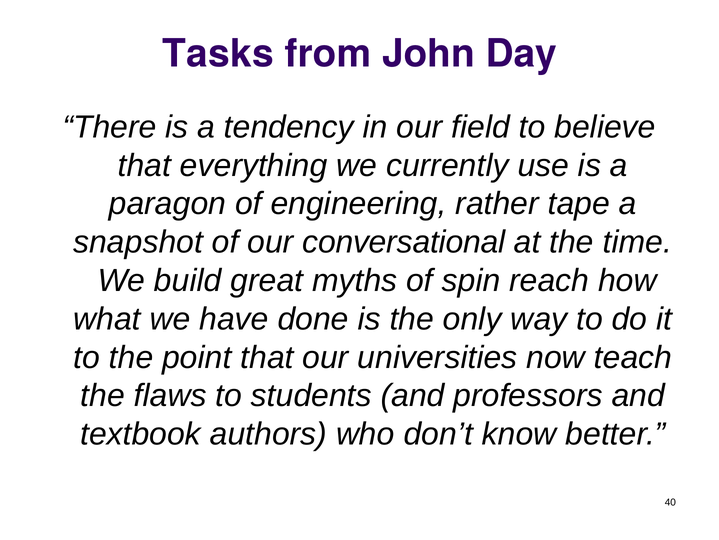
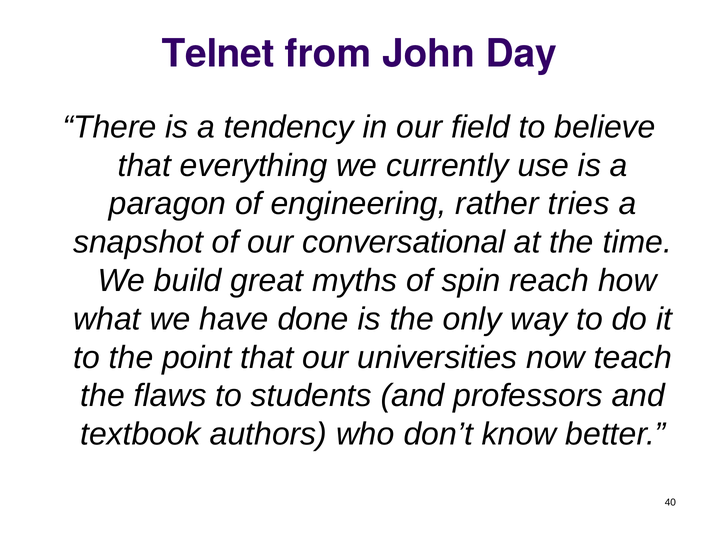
Tasks: Tasks -> Telnet (218, 54)
tape: tape -> tries (579, 204)
